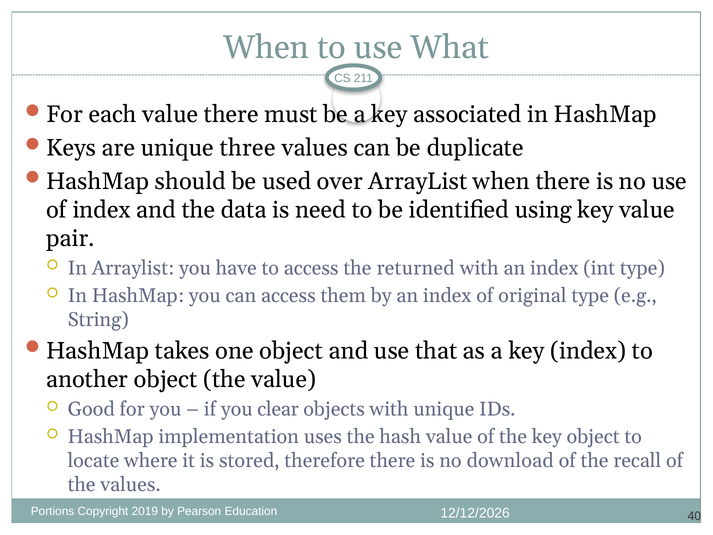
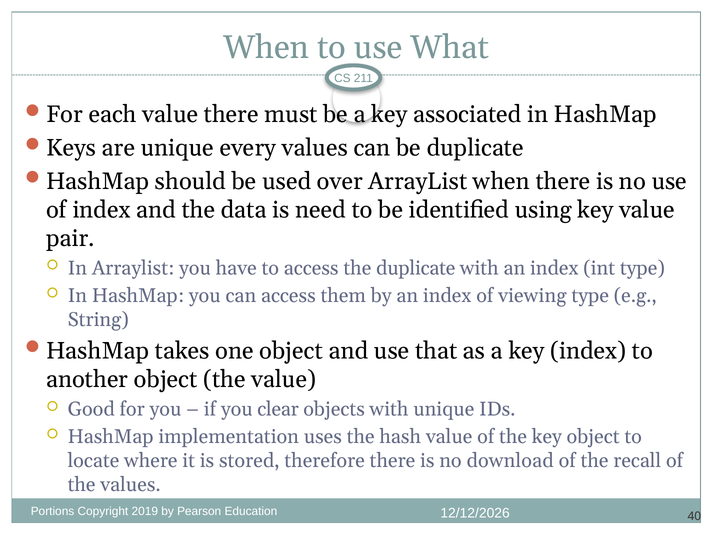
three: three -> every (248, 148)
the returned: returned -> duplicate (416, 268)
original: original -> viewing (532, 296)
